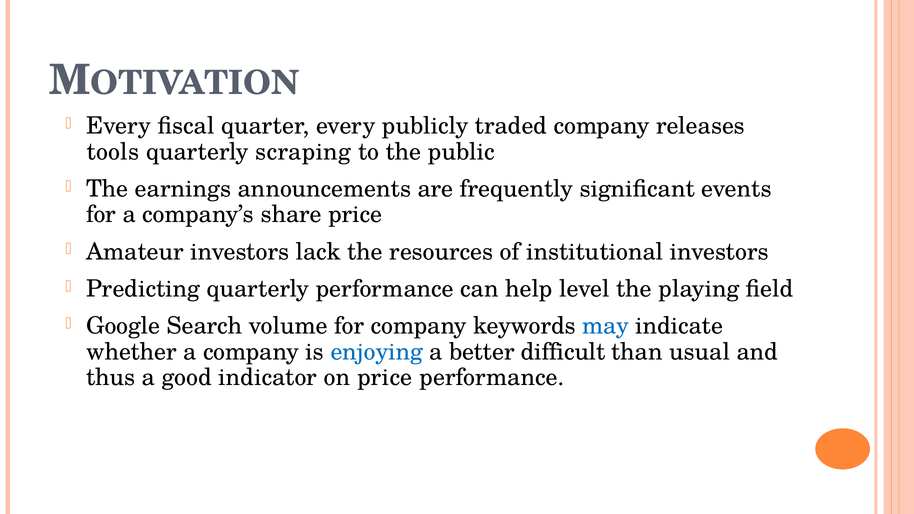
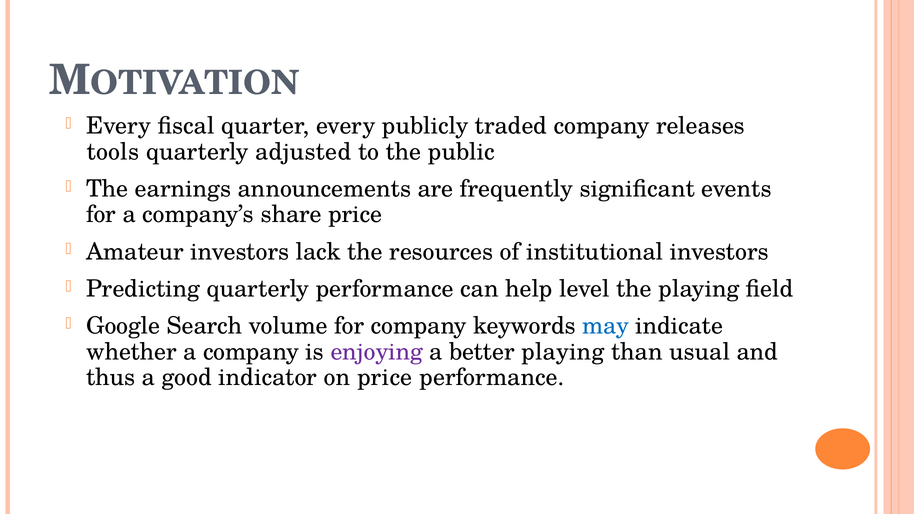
scraping: scraping -> adjusted (303, 152)
enjoying colour: blue -> purple (377, 352)
better difficult: difficult -> playing (563, 352)
